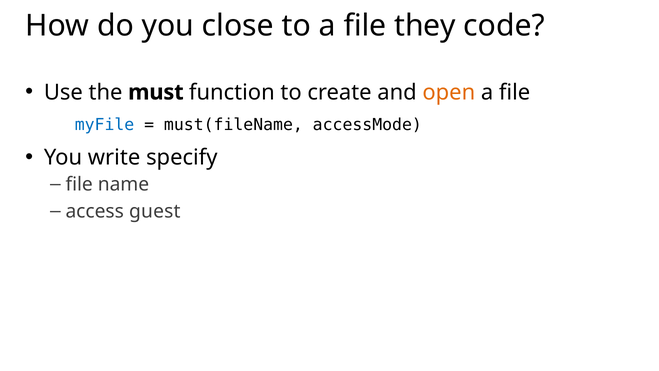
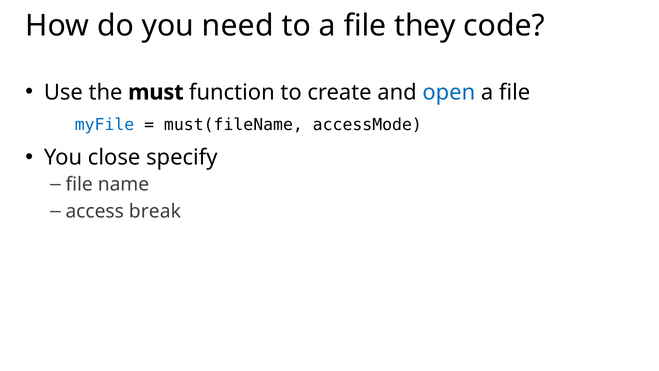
close: close -> need (238, 26)
open colour: orange -> blue (449, 92)
write: write -> close (114, 158)
guest: guest -> break (155, 211)
